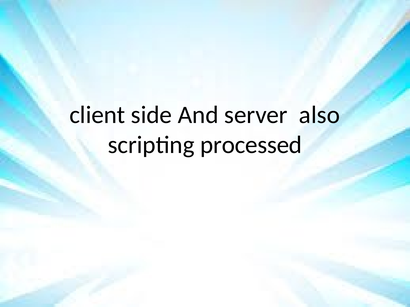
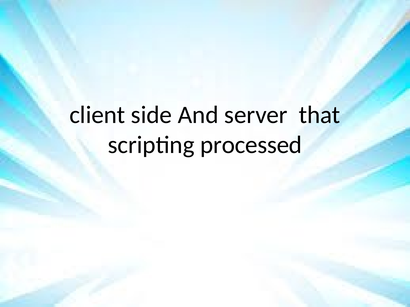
also: also -> that (320, 115)
